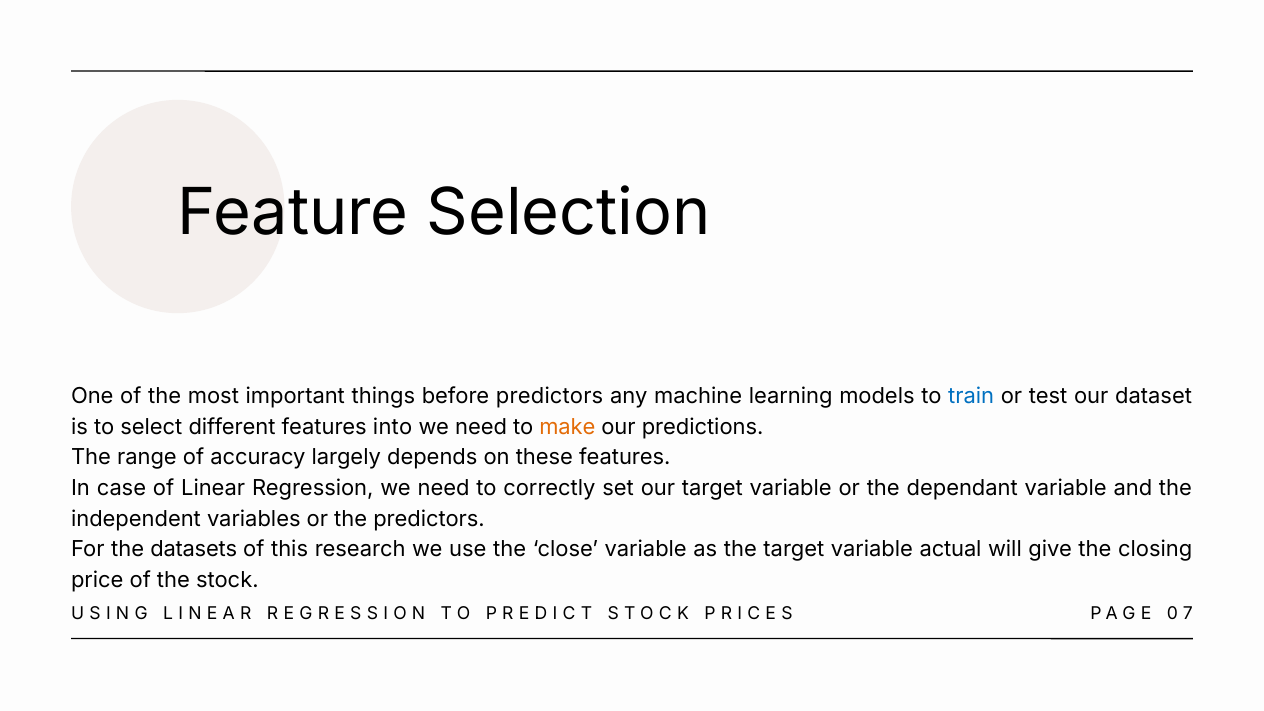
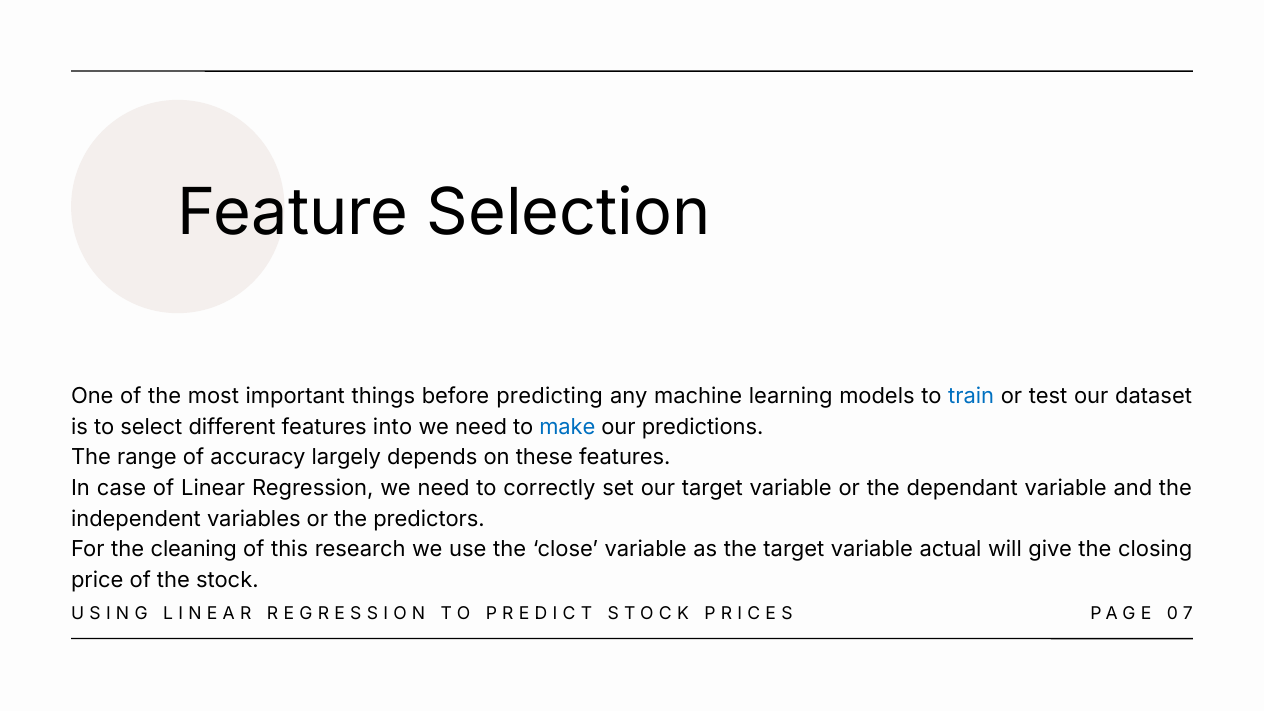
before predictors: predictors -> predicting (550, 396)
make colour: orange -> blue (567, 427)
datasets: datasets -> cleaning (194, 550)
